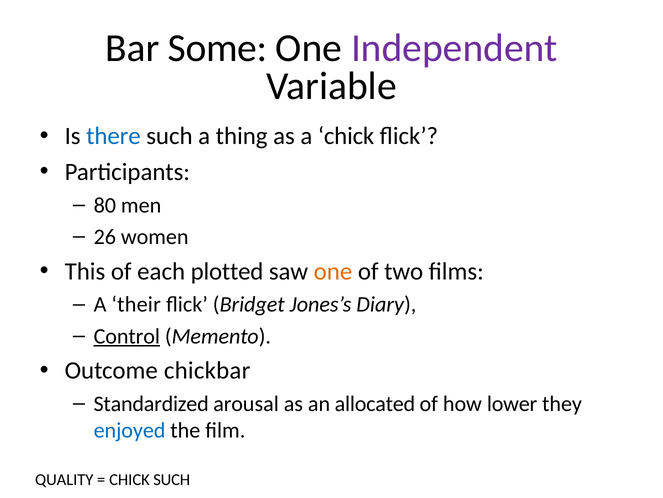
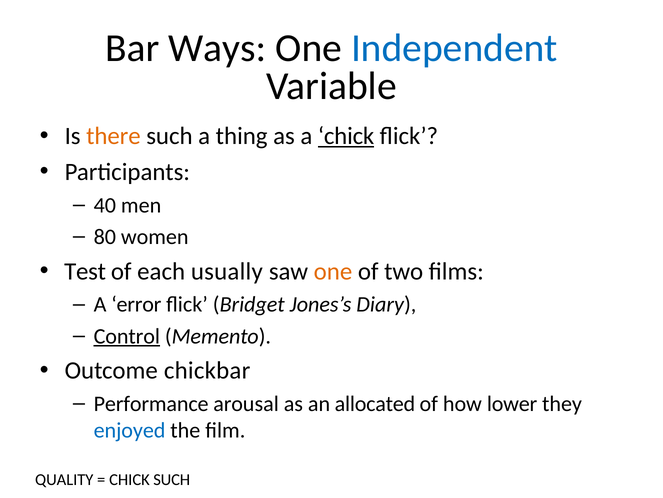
Some: Some -> Ways (217, 48)
Independent colour: purple -> blue (454, 48)
there colour: blue -> orange (113, 136)
chick underline: none -> present (346, 136)
80: 80 -> 40 (105, 205)
26: 26 -> 80 (105, 237)
This: This -> Test (85, 271)
plotted: plotted -> usually (227, 271)
their: their -> error (136, 304)
Standardized: Standardized -> Performance (151, 403)
